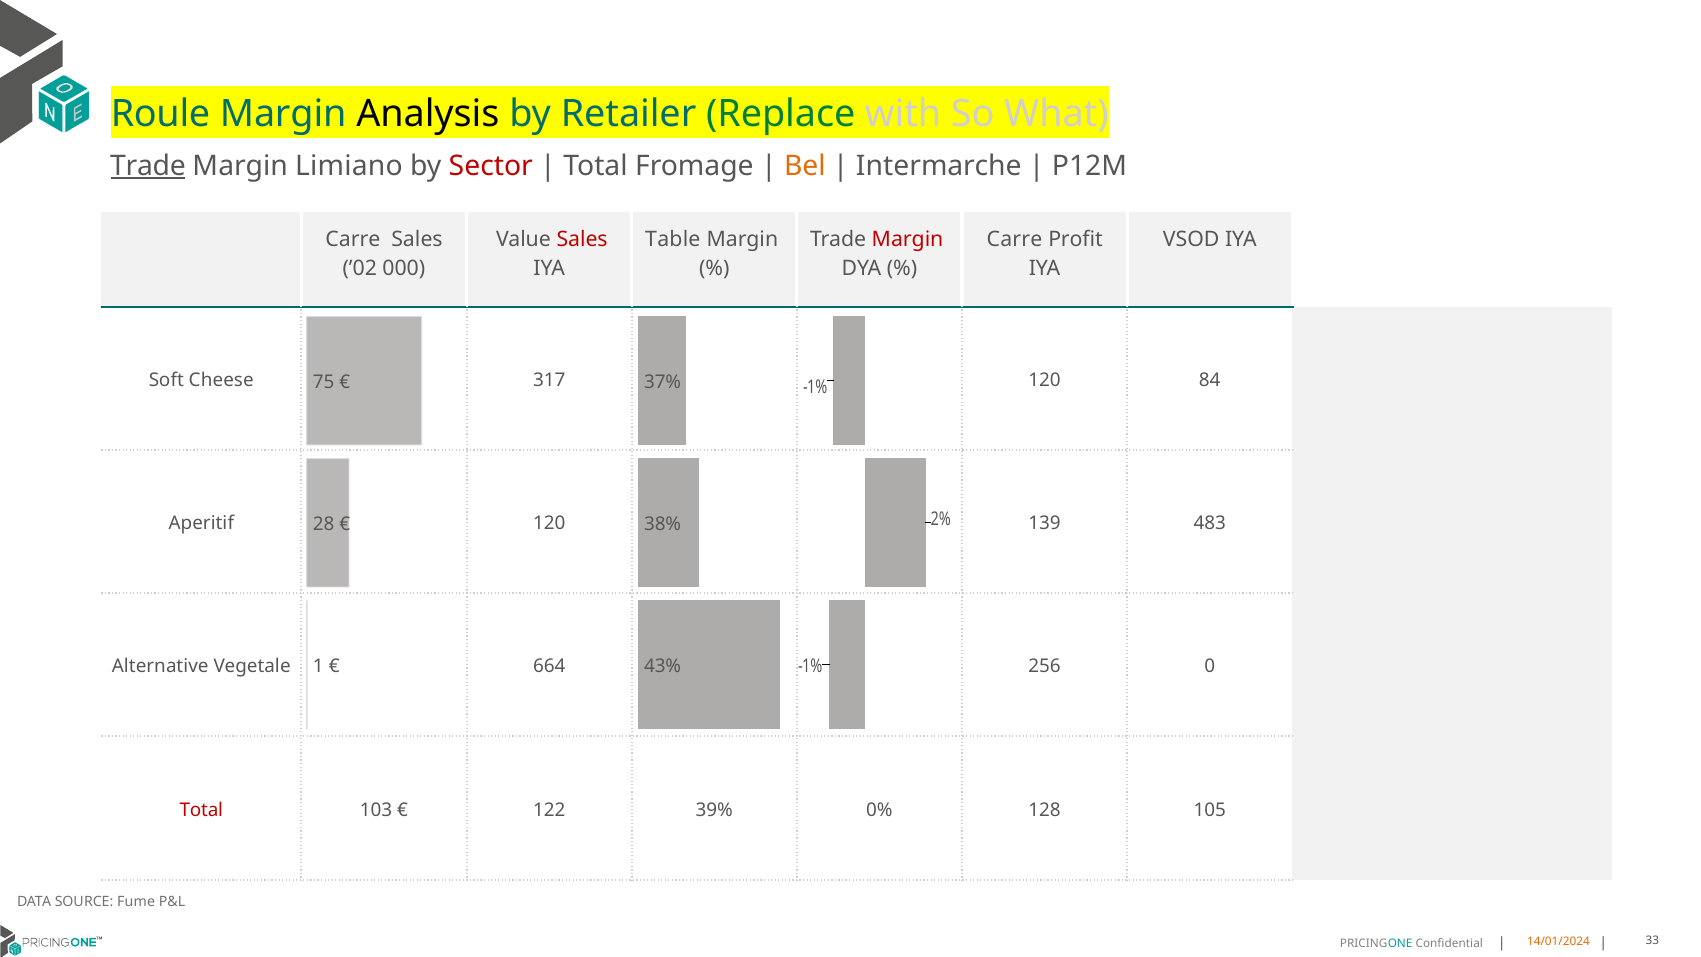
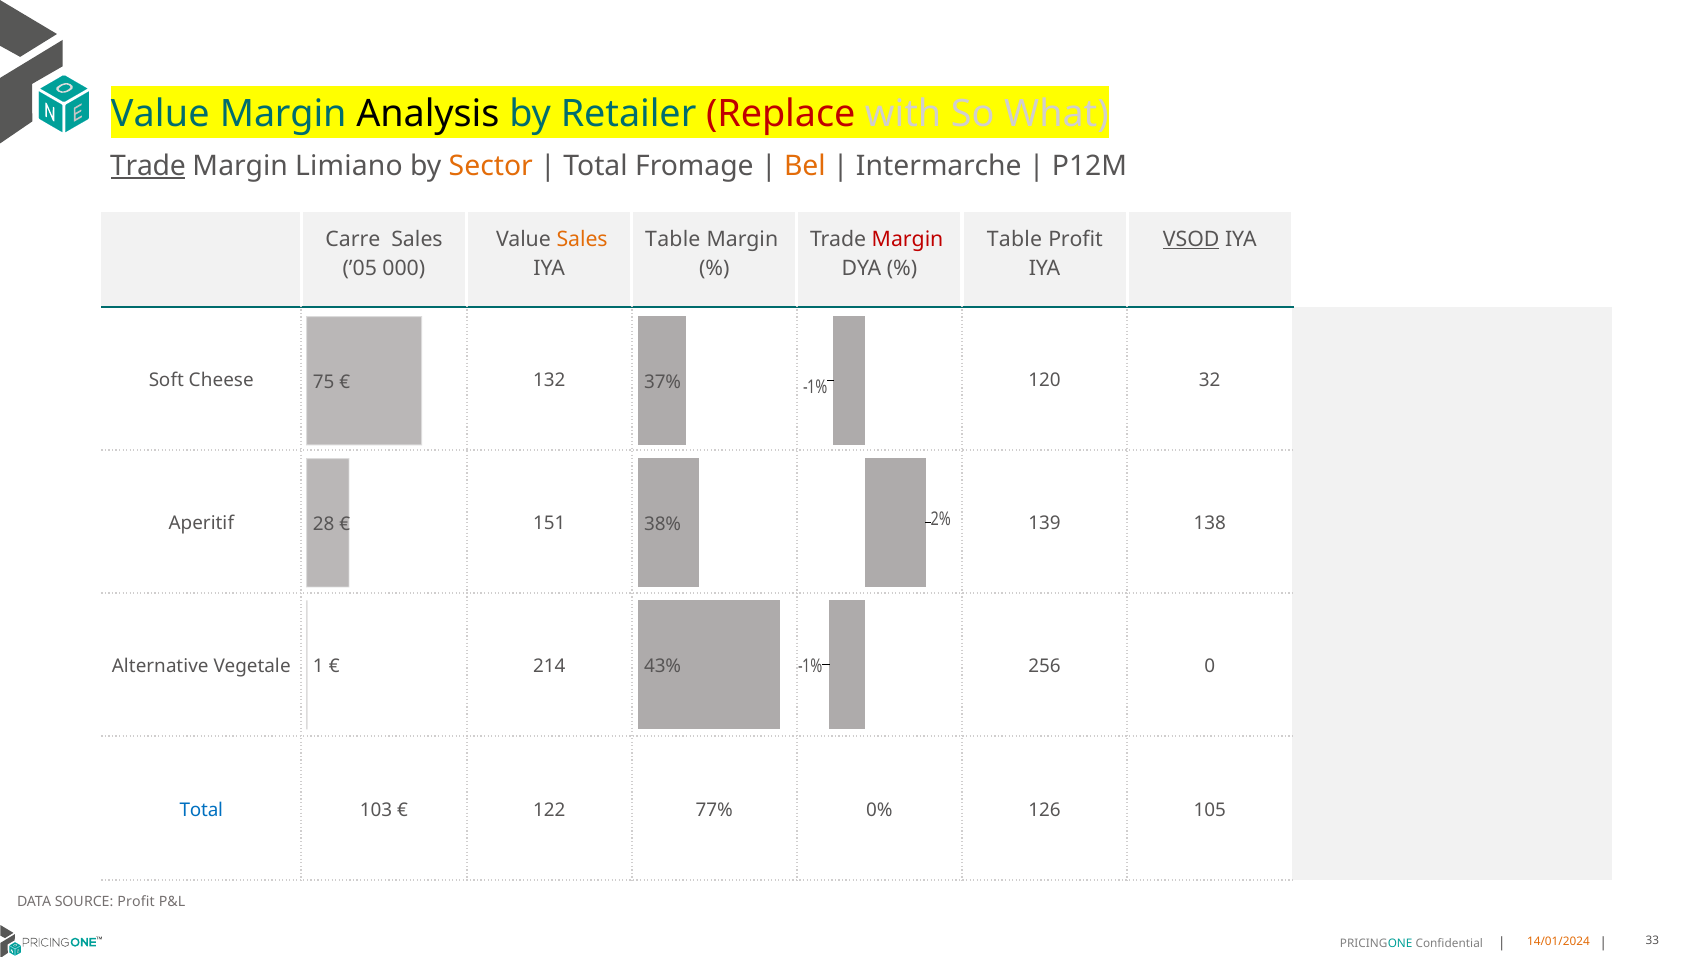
Roule: Roule -> Value (160, 114)
Replace colour: green -> red (781, 114)
Sector colour: red -> orange (491, 166)
Sales colour: red -> orange (582, 240)
Carre: Carre -> Table (1015, 240)
VSOD underline: none -> present (1191, 240)
’02: ’02 -> ’05 (360, 269)
317: 317 -> 132 (549, 380)
84: 84 -> 32 (1210, 380)
Aperitif 120: 120 -> 151 (549, 523)
483: 483 -> 138 (1210, 523)
664: 664 -> 214 (549, 666)
Total colour: red -> blue (201, 810)
39%: 39% -> 77% (714, 810)
128: 128 -> 126 (1045, 810)
SOURCE Fume: Fume -> Profit (136, 901)
